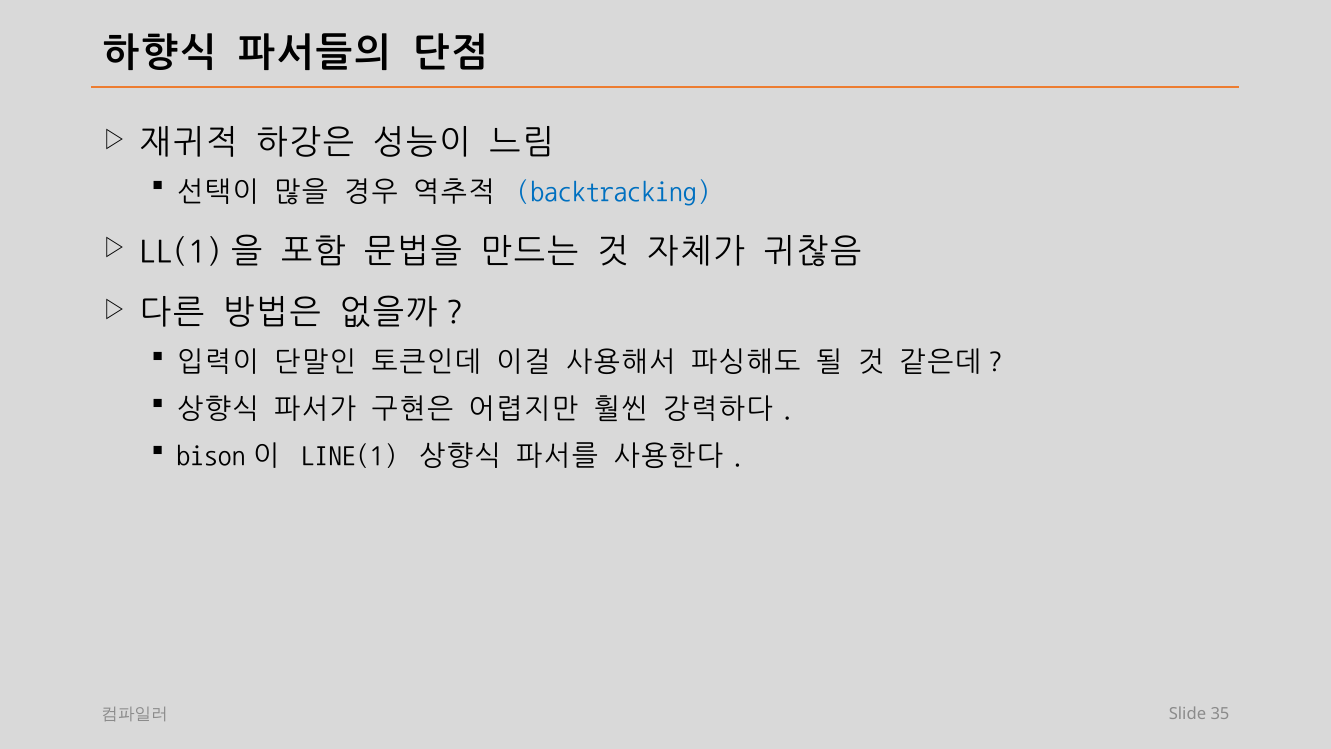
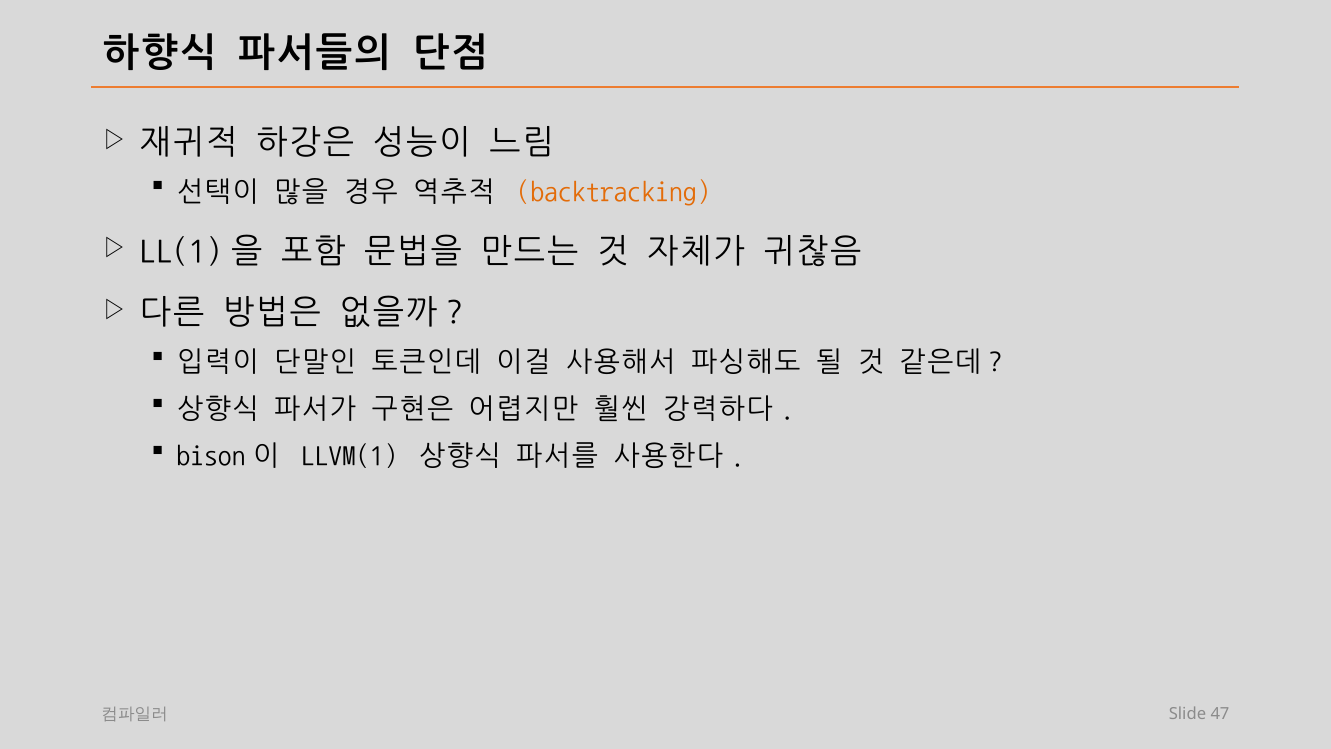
backtracking colour: blue -> orange (614, 191)
LINE(1: LINE(1 -> LLVM(1 (349, 455)
35: 35 -> 47 (1220, 714)
